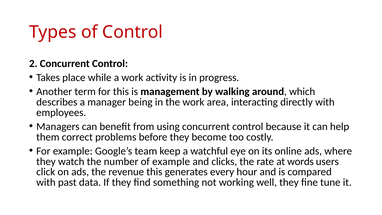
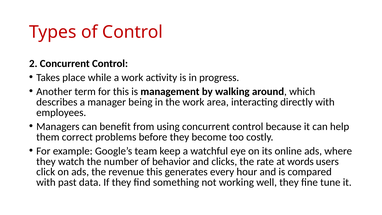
of example: example -> behavior (171, 161)
